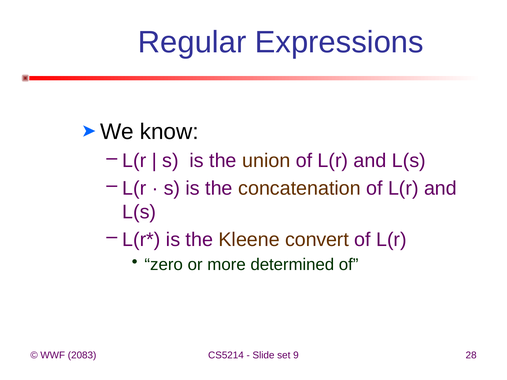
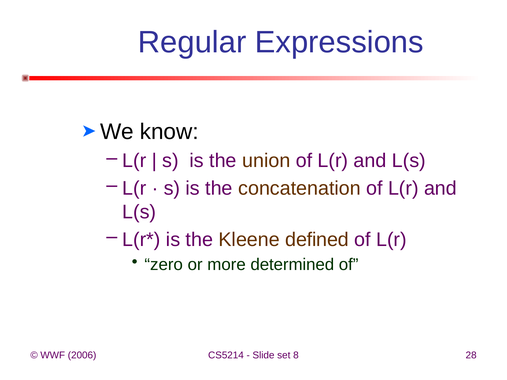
convert: convert -> defined (317, 240)
2083: 2083 -> 2006 (82, 355)
9: 9 -> 8 (296, 355)
